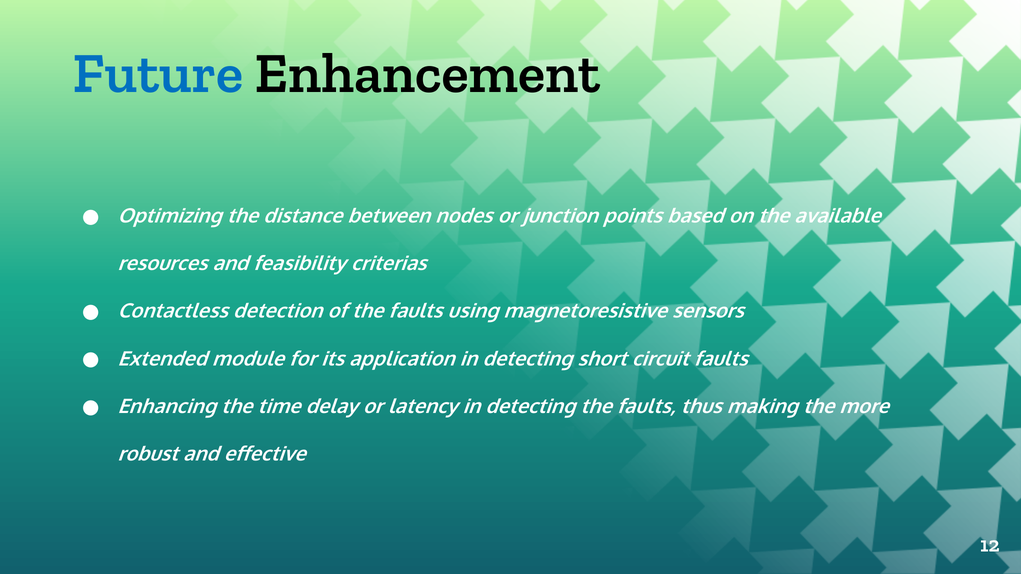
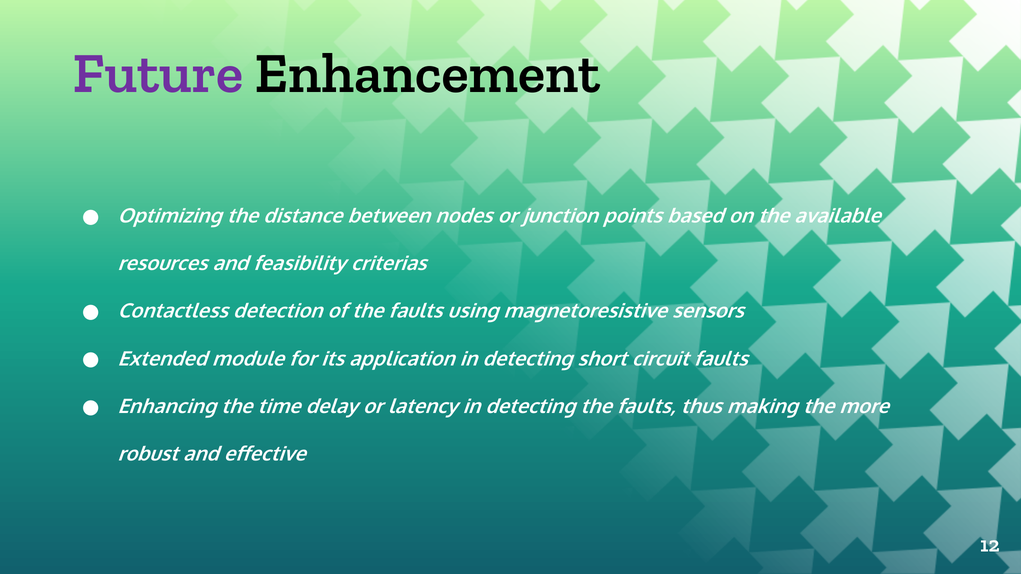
Future colour: blue -> purple (158, 74)
